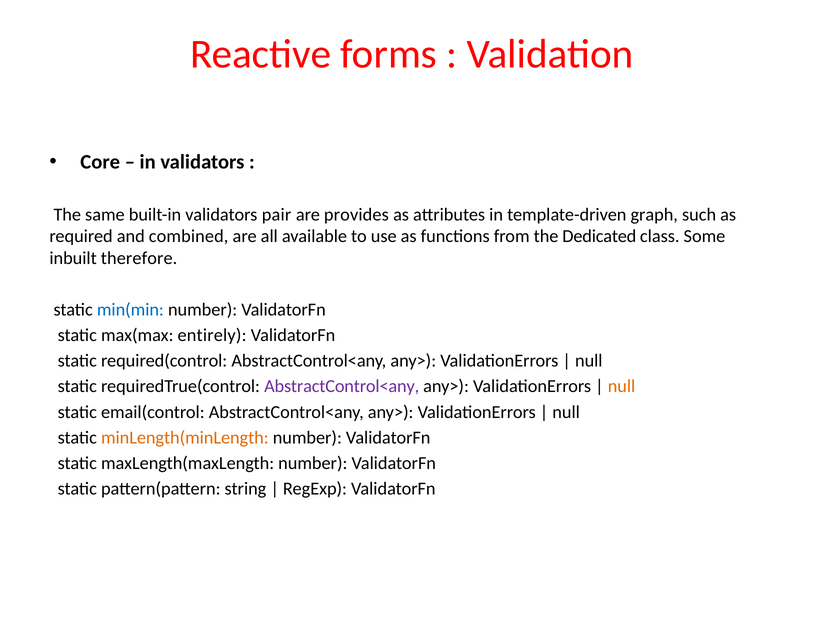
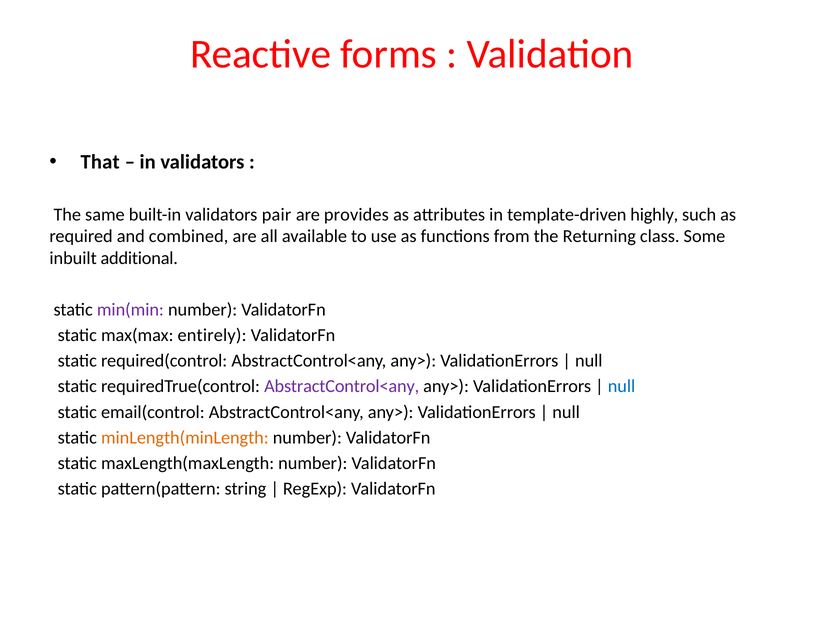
Core: Core -> That (100, 162)
graph: graph -> highly (654, 215)
Dedicated: Dedicated -> Returning (599, 236)
therefore: therefore -> additional (139, 258)
min(min colour: blue -> purple (130, 310)
null colour: orange -> blue (622, 386)
